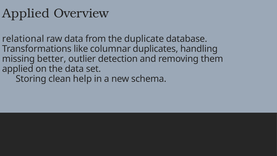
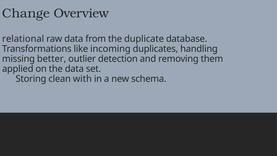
Applied: Applied -> Change (26, 13)
columnar: columnar -> incoming (110, 49)
help: help -> with (82, 79)
